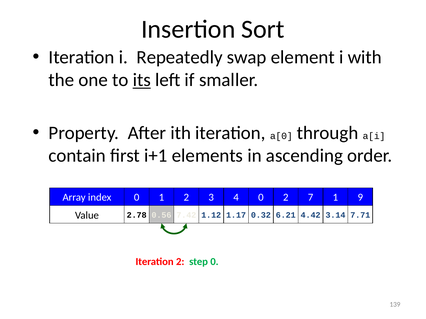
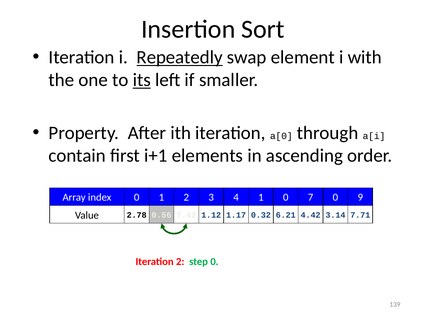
Repeatedly underline: none -> present (180, 57)
4 0: 0 -> 1 (261, 198)
index 2: 2 -> 0 (286, 198)
0 1 1: 1 -> 0 (335, 198)
